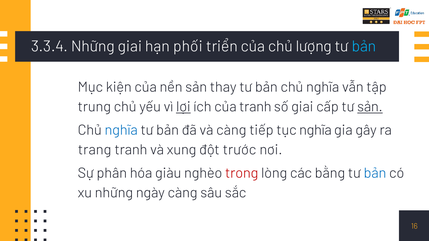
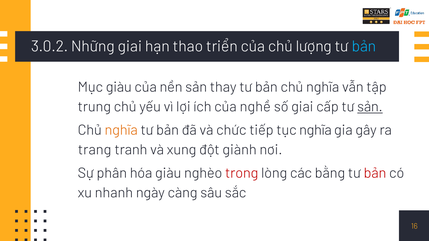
3.3.4: 3.3.4 -> 3.0.2 (50, 46)
phối: phối -> thao (188, 46)
kiện: kiện -> giàu (119, 87)
lợi underline: present -> none (183, 107)
của tranh: tranh -> nghề (255, 107)
nghĩa colour: blue -> orange (121, 130)
và càng: càng -> chức (231, 130)
trước: trước -> giành (240, 150)
bản colour: blue -> red (375, 173)
xu những: những -> nhanh (114, 193)
